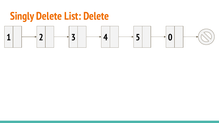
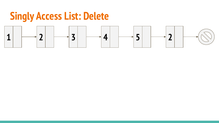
Singly Delete: Delete -> Access (49, 16)
5 0: 0 -> 2 (170, 38)
